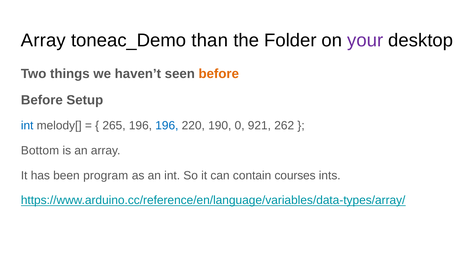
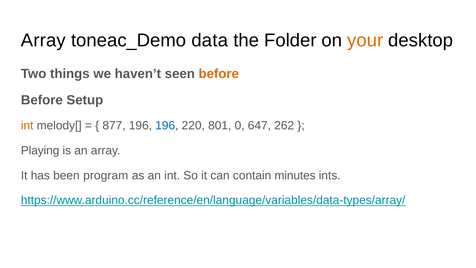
than: than -> data (210, 40)
your colour: purple -> orange (365, 40)
int colour: blue -> orange (27, 126)
265: 265 -> 877 (114, 126)
190: 190 -> 801 (220, 126)
921: 921 -> 647 (259, 126)
Bottom: Bottom -> Playing (40, 150)
courses: courses -> minutes (295, 175)
